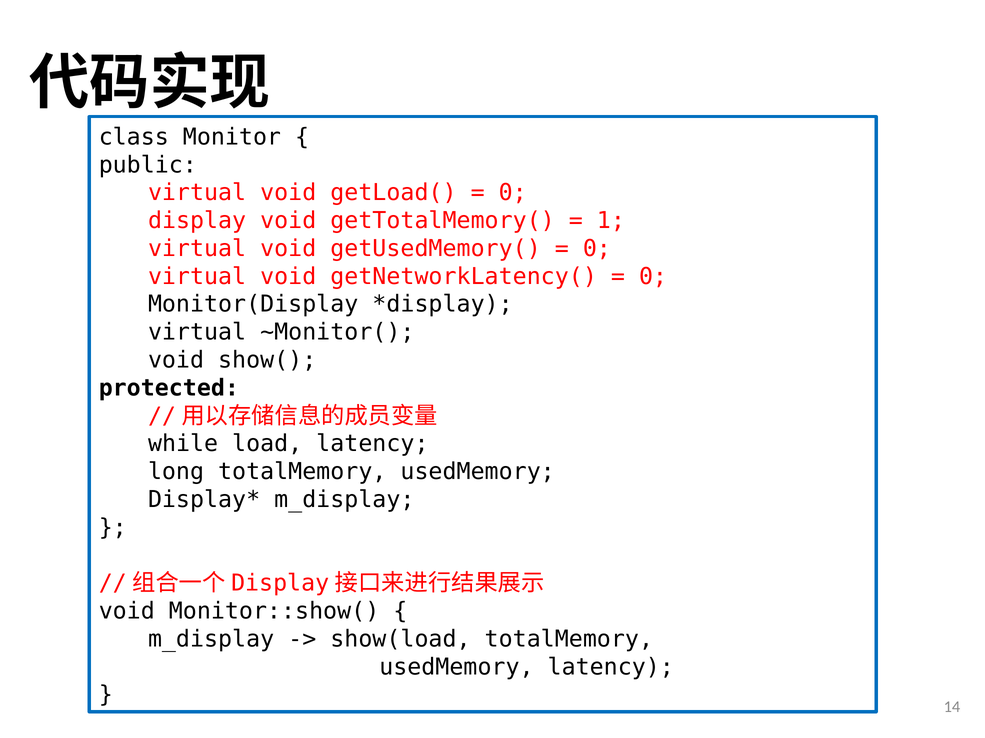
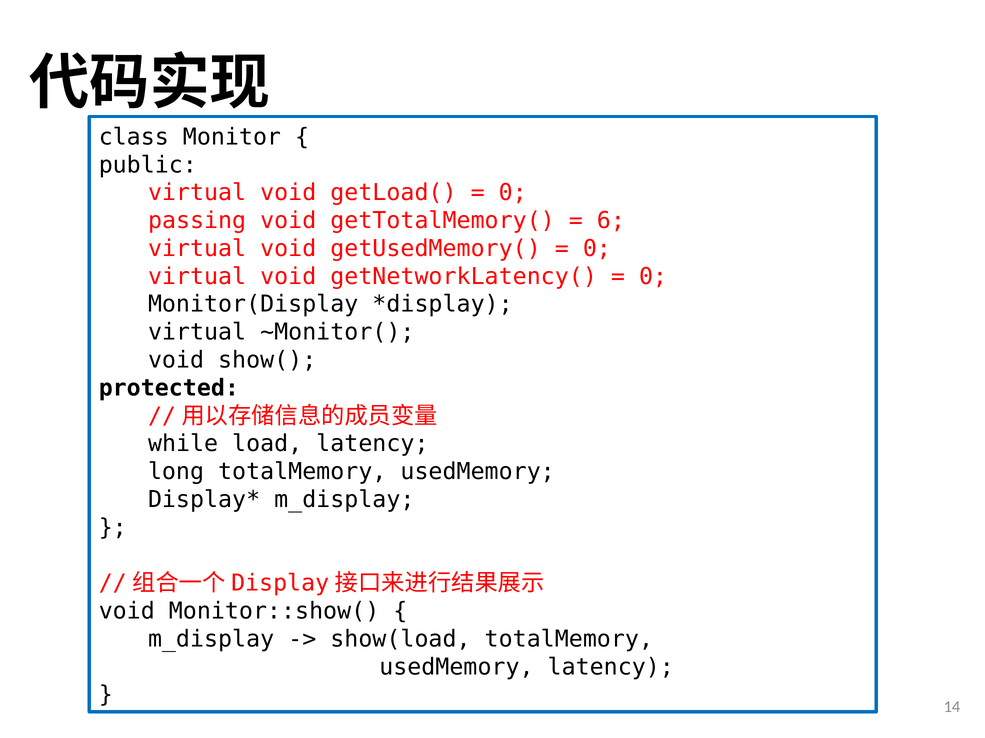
display: display -> passing (197, 221)
1: 1 -> 6 (611, 221)
